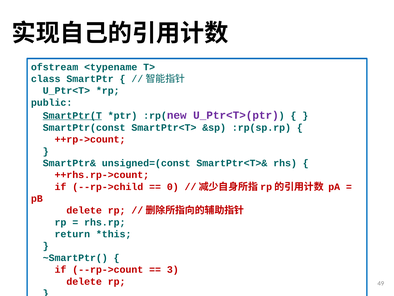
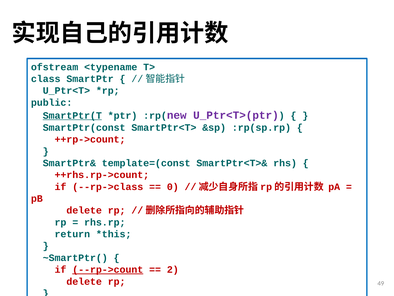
unsigned=(const: unsigned=(const -> template=(const (146, 163)
--rp->child: --rp->child -> --rp->class (108, 186)
--rp->count underline: none -> present (108, 269)
3: 3 -> 2 (173, 269)
